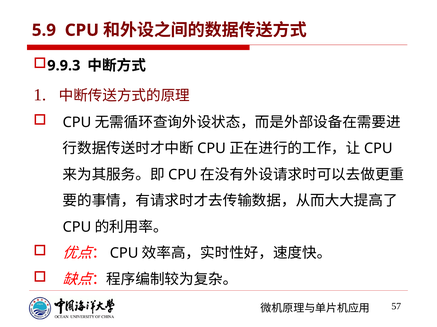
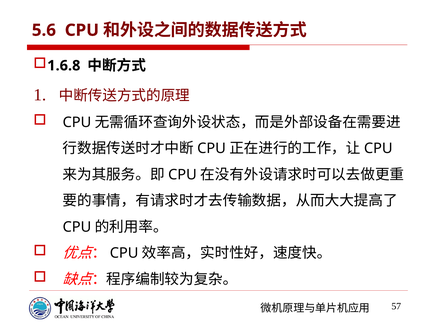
5.9: 5.9 -> 5.6 (44, 30)
9.9.3: 9.9.3 -> 1.6.8 (64, 66)
